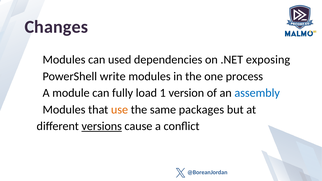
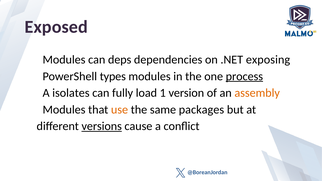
Changes: Changes -> Exposed (56, 27)
used: used -> deps (120, 60)
write: write -> types (113, 76)
process underline: none -> present (244, 76)
module: module -> isolates (71, 93)
assembly colour: blue -> orange (257, 93)
